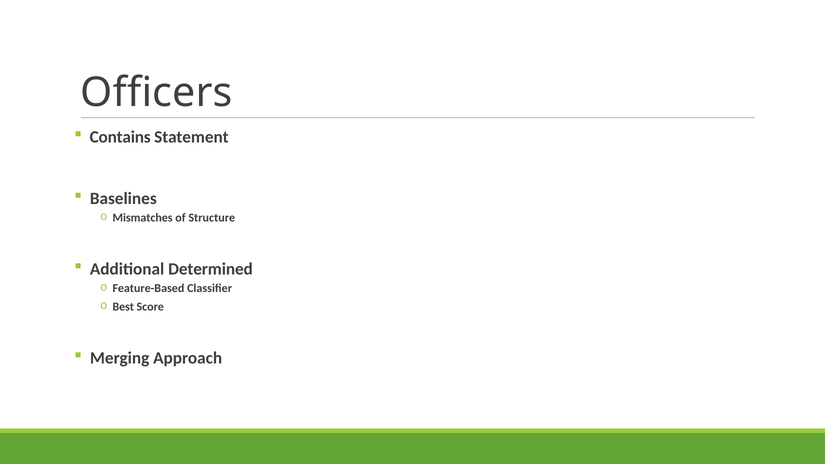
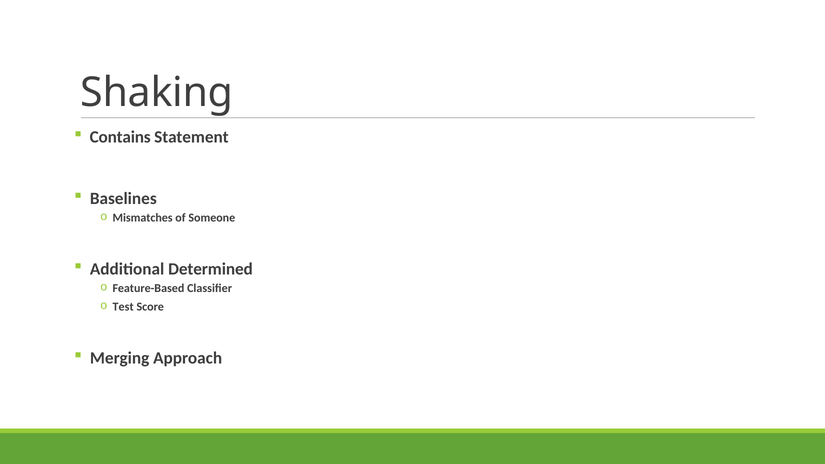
Officers: Officers -> Shaking (157, 92)
Structure: Structure -> Someone (212, 218)
Best: Best -> Test (123, 307)
